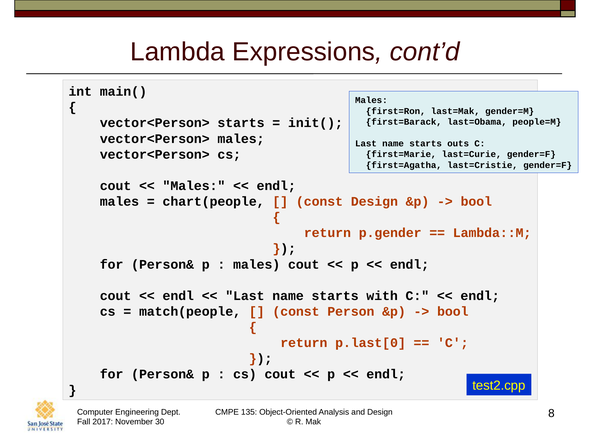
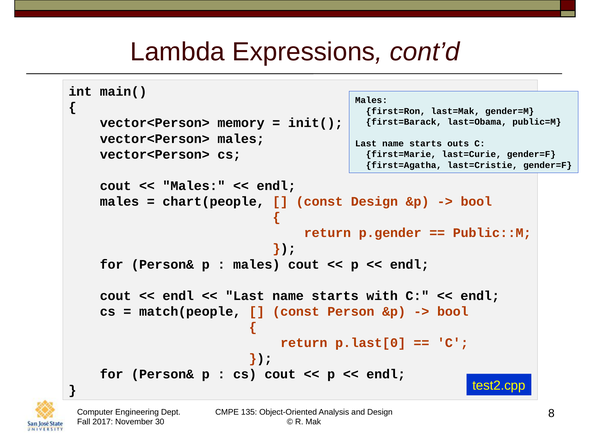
vector<Person> starts: starts -> memory (241, 123)
people=M: people=M -> public=M (537, 122)
Lambda::M: Lambda::M -> Public::M (492, 233)
